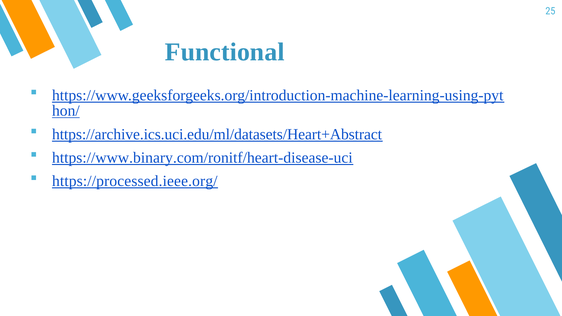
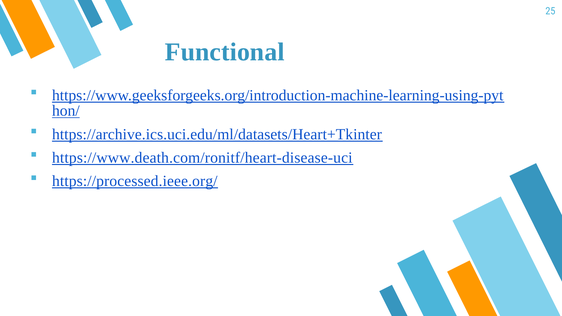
https://archive.ics.uci.edu/ml/datasets/Heart+Abstract: https://archive.ics.uci.edu/ml/datasets/Heart+Abstract -> https://archive.ics.uci.edu/ml/datasets/Heart+Tkinter (217, 134)
https://www.binary.com/ronitf/heart-disease-uci: https://www.binary.com/ronitf/heart-disease-uci -> https://www.death.com/ronitf/heart-disease-uci (202, 158)
